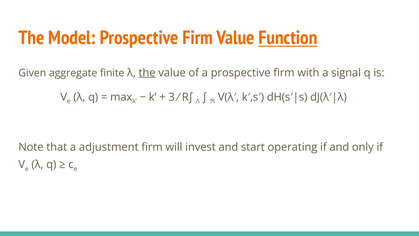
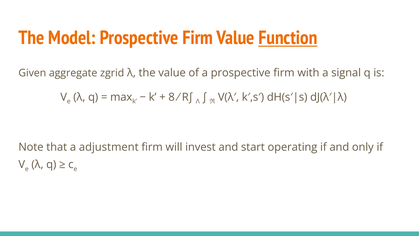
finite: finite -> zgrid (112, 73)
the underline: present -> none (147, 73)
3: 3 -> 8 (172, 97)
